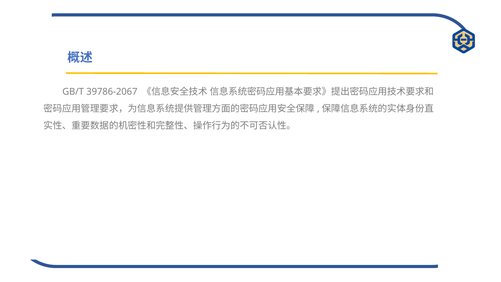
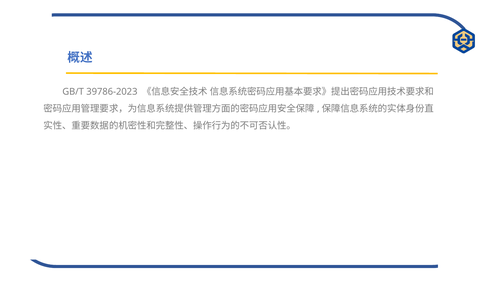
39786-2067: 39786-2067 -> 39786-2023 (112, 92)
